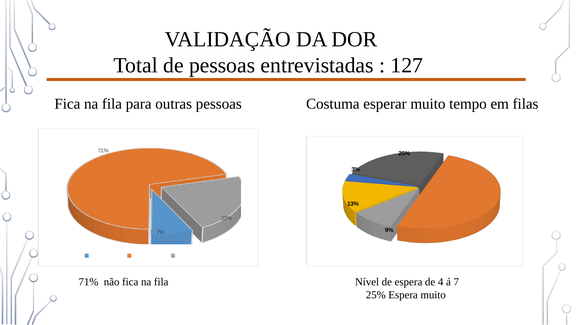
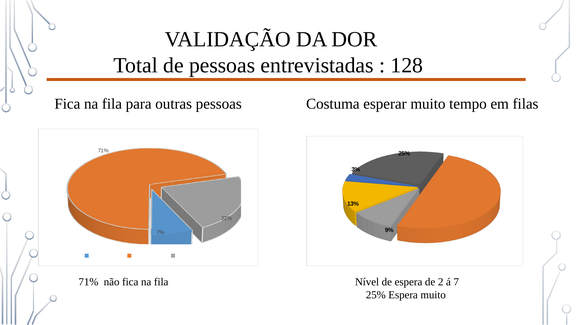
127: 127 -> 128 (407, 65)
4: 4 -> 2 (441, 282)
